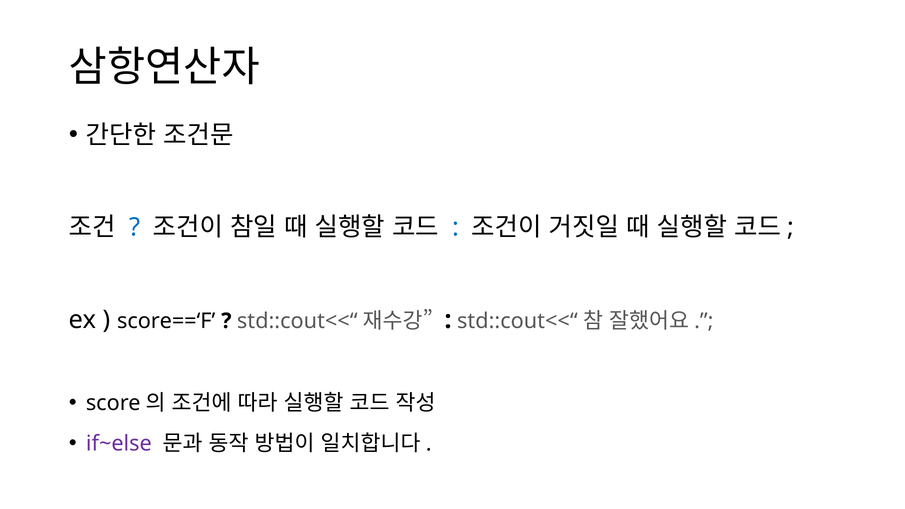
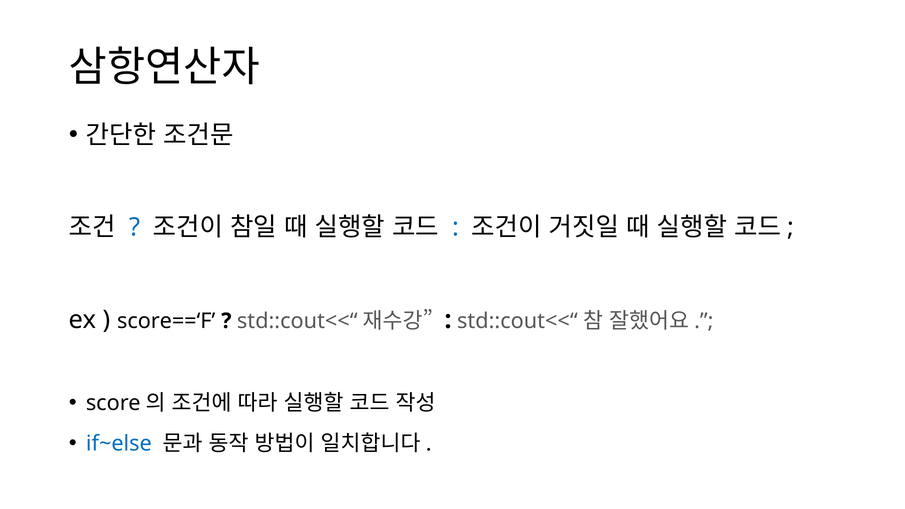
if~else colour: purple -> blue (119, 444)
